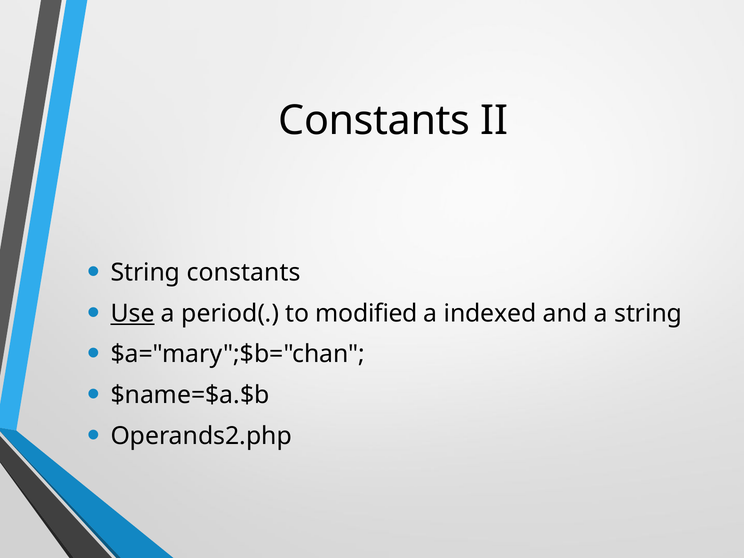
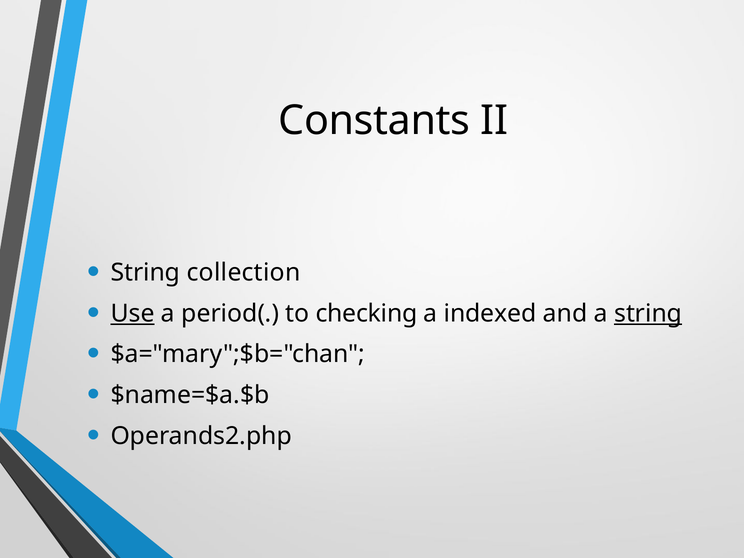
String constants: constants -> collection (244, 272)
modified: modified -> checking (367, 313)
string underline: none -> present (648, 313)
